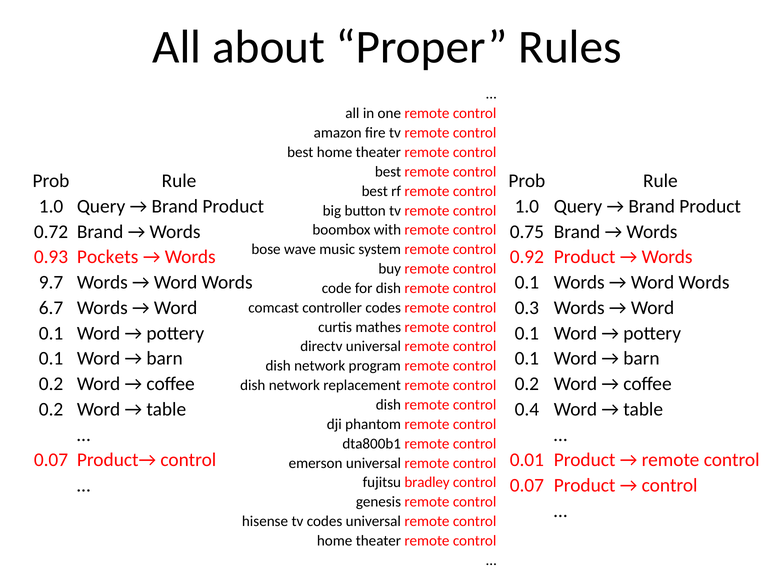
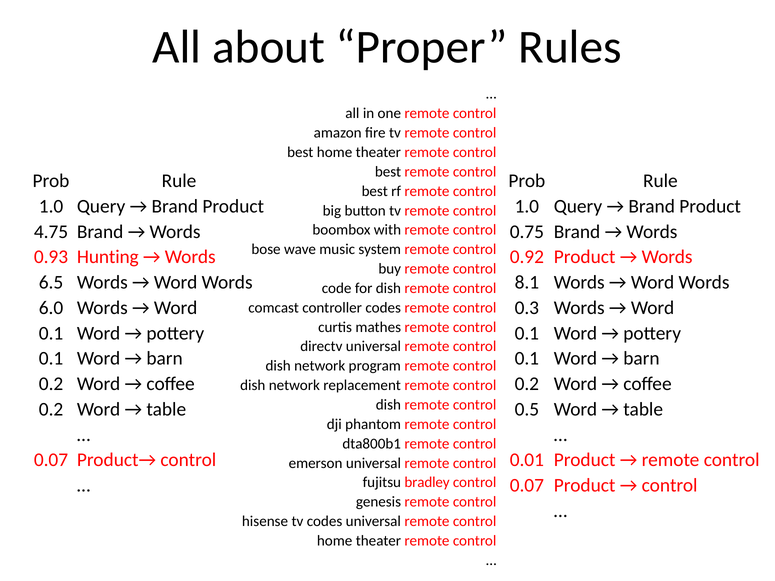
0.72: 0.72 -> 4.75 (51, 232)
Pockets: Pockets -> Hunting (108, 257)
9.7: 9.7 -> 6.5 (51, 282)
0.1: 0.1 -> 8.1 (527, 282)
6.7: 6.7 -> 6.0 (51, 308)
0.4: 0.4 -> 0.5 (527, 409)
